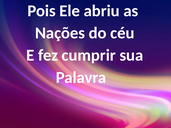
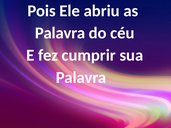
Nações: Nações -> Palavra (60, 33)
